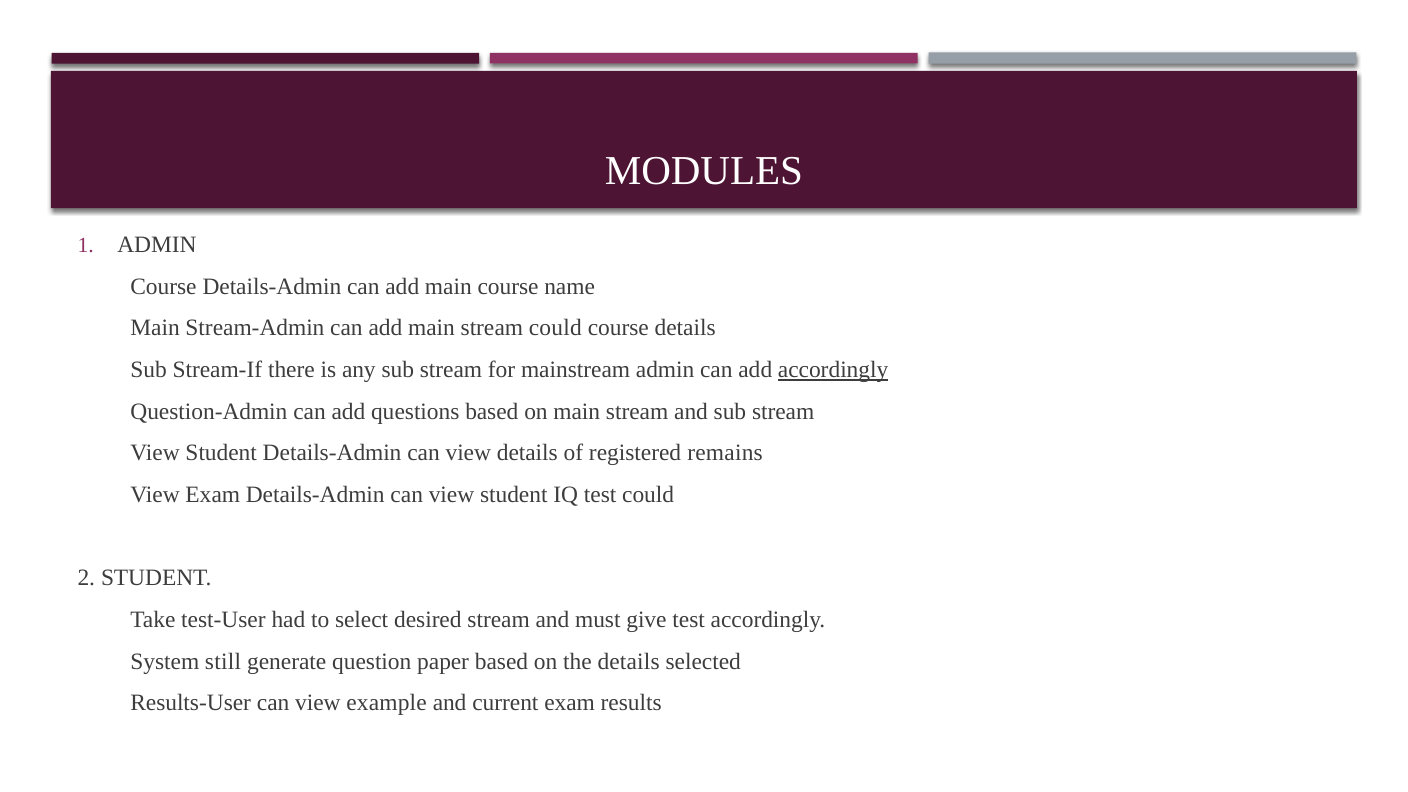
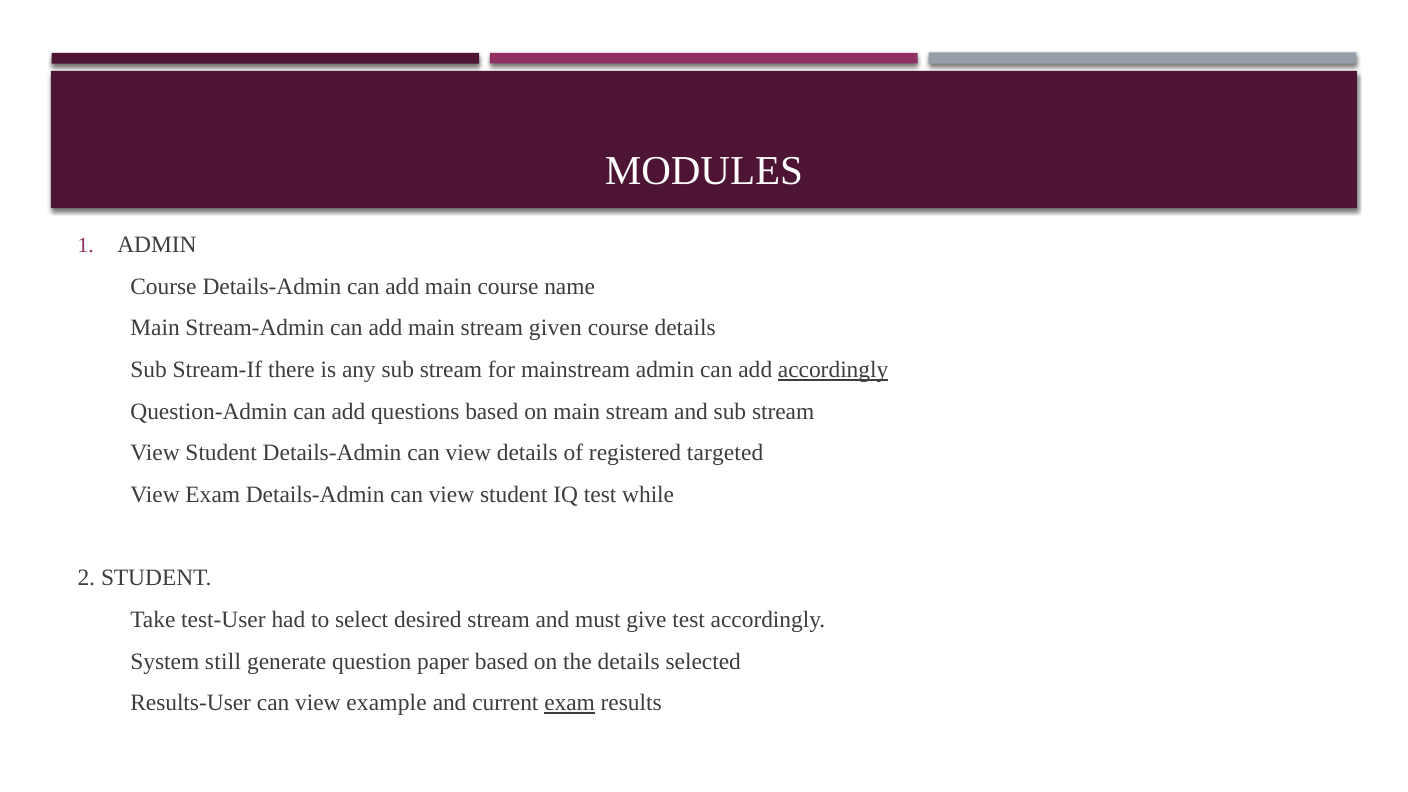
stream could: could -> given (555, 328)
remains: remains -> targeted (725, 453)
test could: could -> while (648, 495)
exam underline: none -> present (570, 703)
